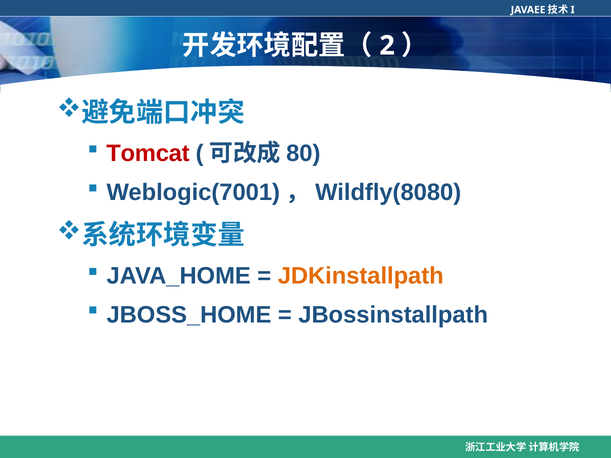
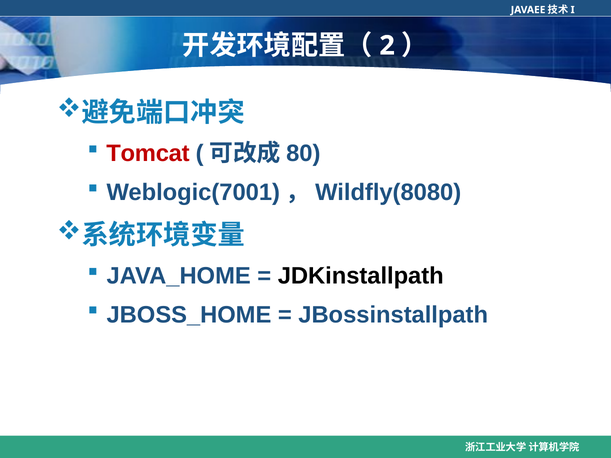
JDKinstallpath colour: orange -> black (361, 276)
